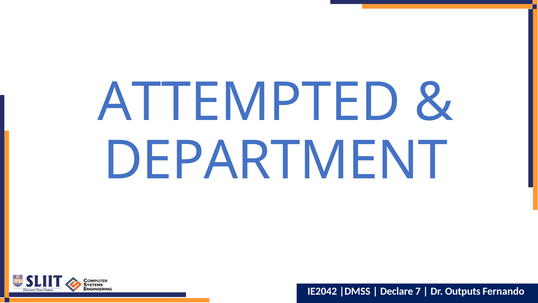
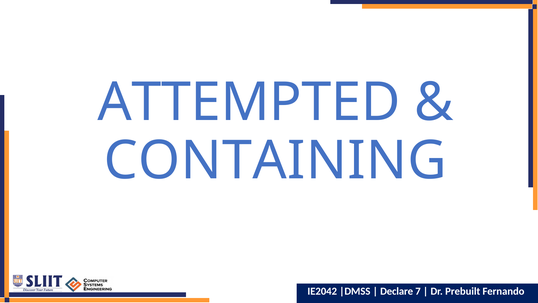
DEPARTMENT: DEPARTMENT -> CONTAINING (275, 161)
Outputs: Outputs -> Prebuilt (463, 291)
